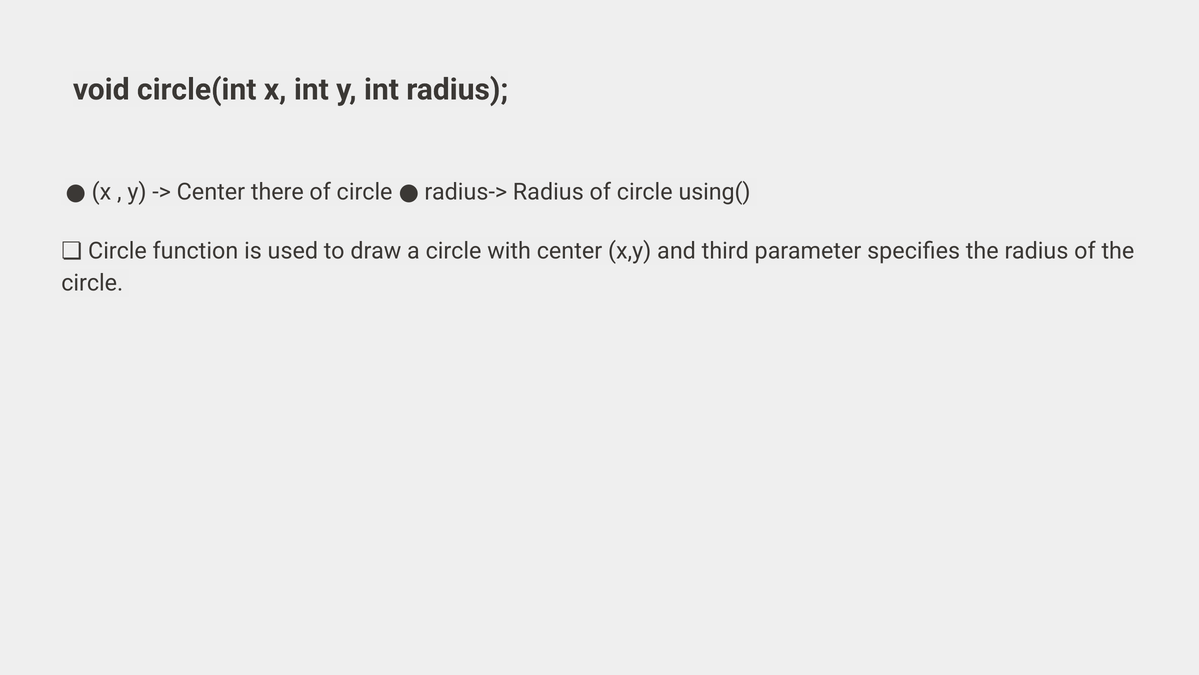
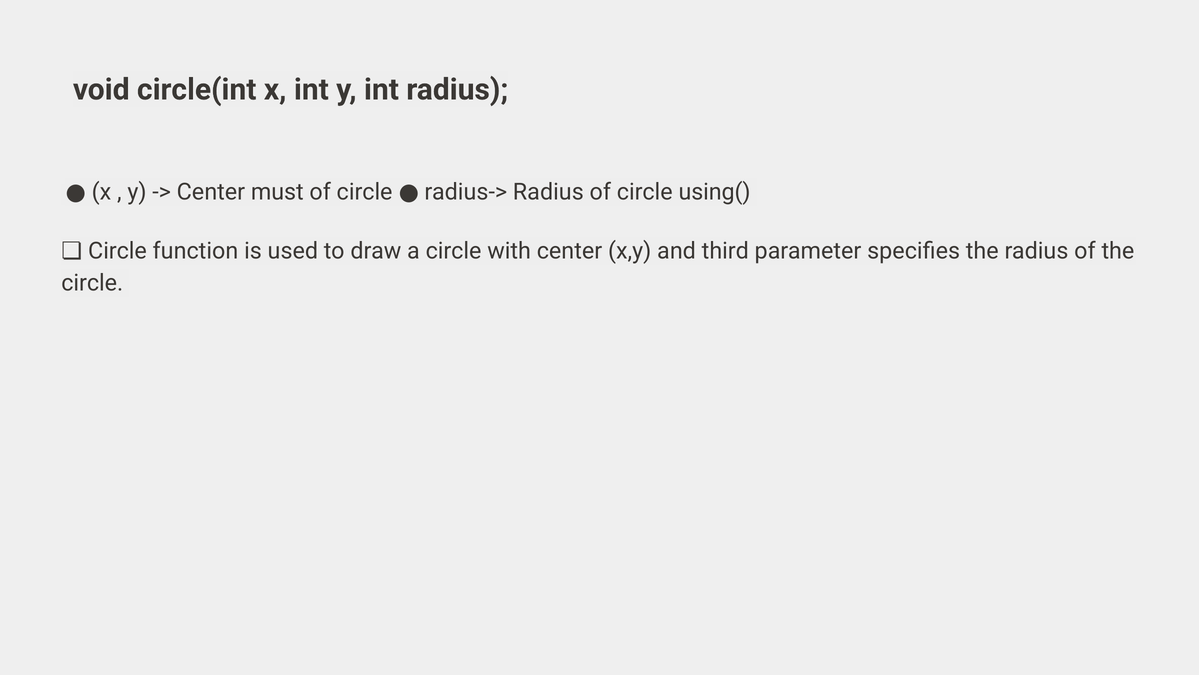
there: there -> must (277, 192)
